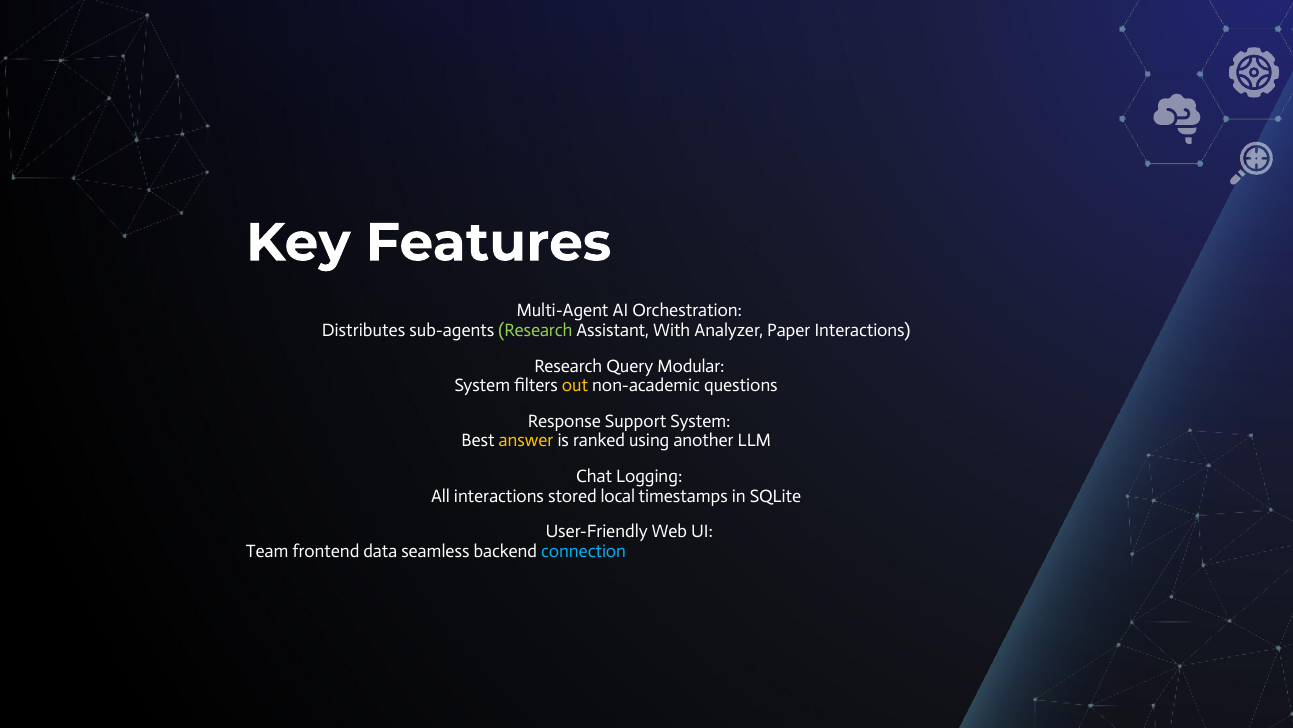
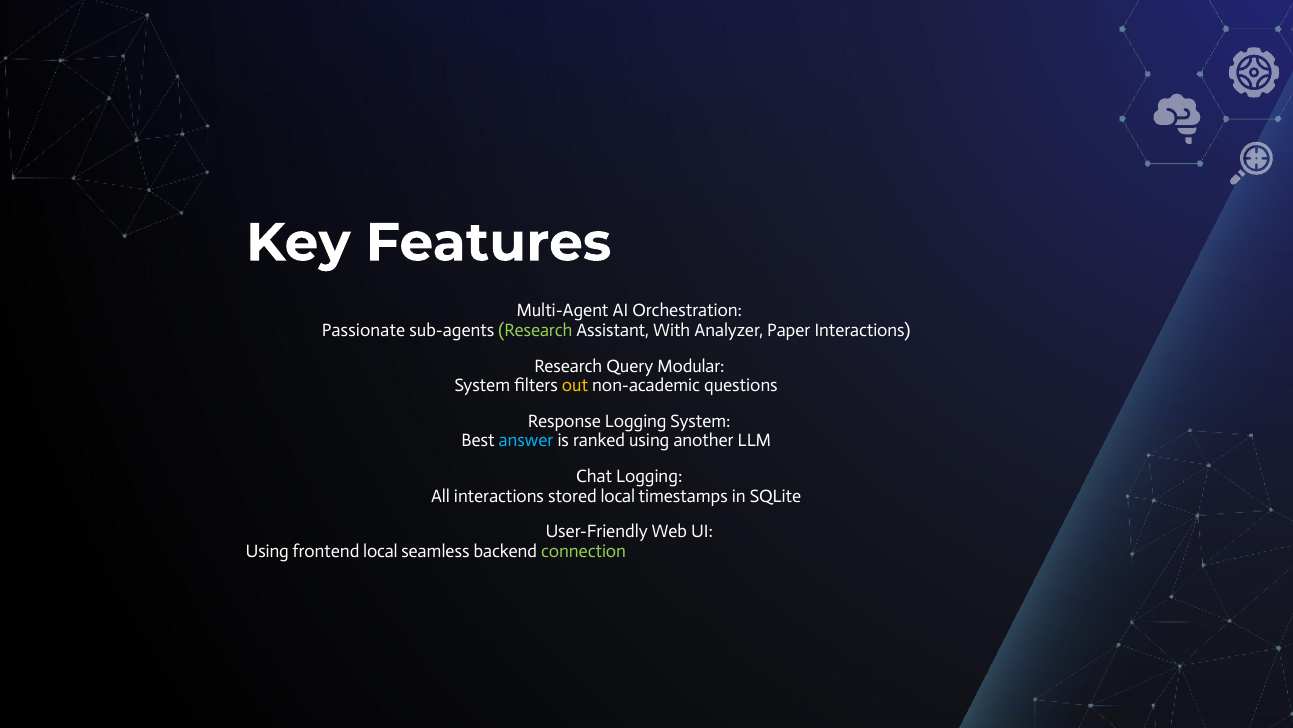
Distributes: Distributes -> Passionate (364, 330)
Support: Support -> Logging (636, 421)
answer colour: yellow -> light blue (526, 440)
Team: Team -> Using (267, 551)
frontend data: data -> local (380, 551)
connection colour: light blue -> light green (584, 551)
